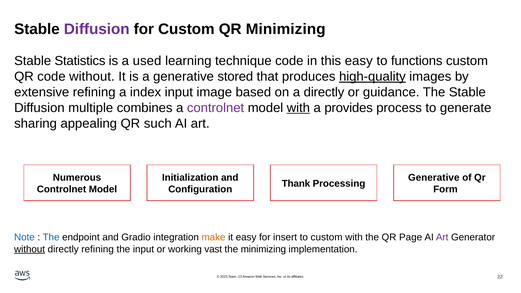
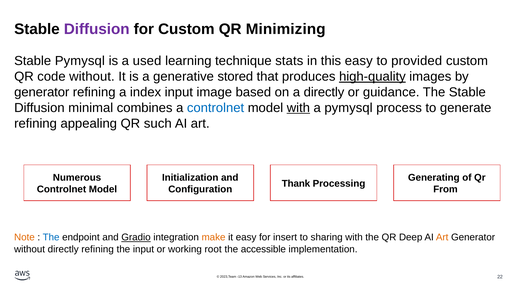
Stable Statistics: Statistics -> Pymysql (80, 61)
technique code: code -> stats (289, 61)
functions: functions -> provided (417, 61)
extensive: extensive -> generator (42, 92)
multiple: multiple -> minimal (91, 108)
controlnet colour: purple -> blue (216, 108)
a provides: provides -> pymysql (349, 108)
sharing: sharing -> refining (36, 123)
Generative: Generative -> Generating (434, 178)
Form: Form -> From (445, 189)
Note colour: blue -> orange (24, 237)
Gradio underline: none -> present (136, 237)
to custom: custom -> sharing (327, 237)
Page: Page -> Deep (411, 237)
Art colour: purple -> orange (442, 237)
without underline: present -> none (30, 249)
vast: vast -> root (213, 249)
the minimizing: minimizing -> accessible (263, 249)
